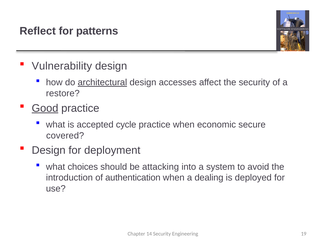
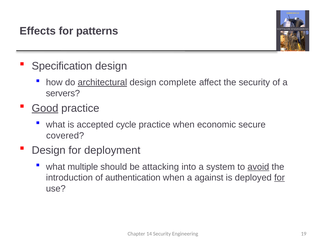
Reflect: Reflect -> Effects (38, 31)
Vulnerability: Vulnerability -> Specification (62, 66)
accesses: accesses -> complete (178, 82)
restore: restore -> servers (63, 93)
choices: choices -> multiple (83, 166)
avoid underline: none -> present (258, 166)
dealing: dealing -> against (209, 177)
for underline: none -> present (279, 177)
